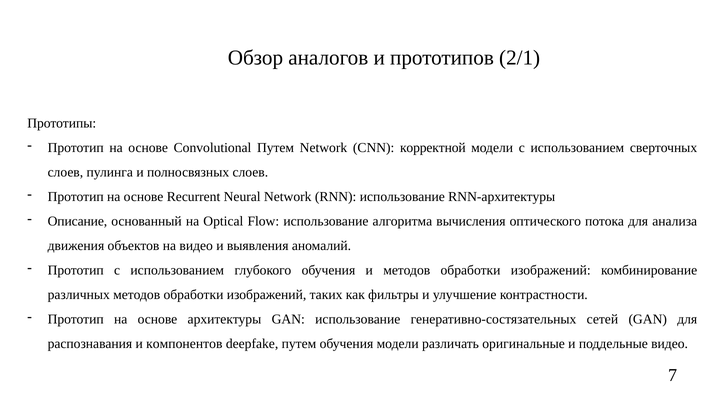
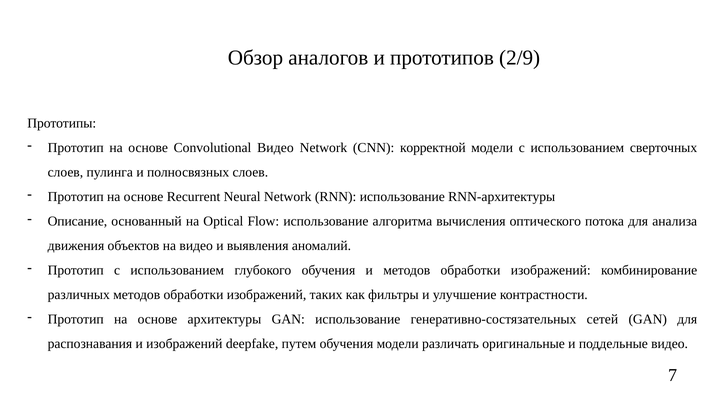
2/1: 2/1 -> 2/9 (520, 58)
Convolutional Путем: Путем -> Видео (275, 148)
и компонентов: компонентов -> изображений (184, 344)
